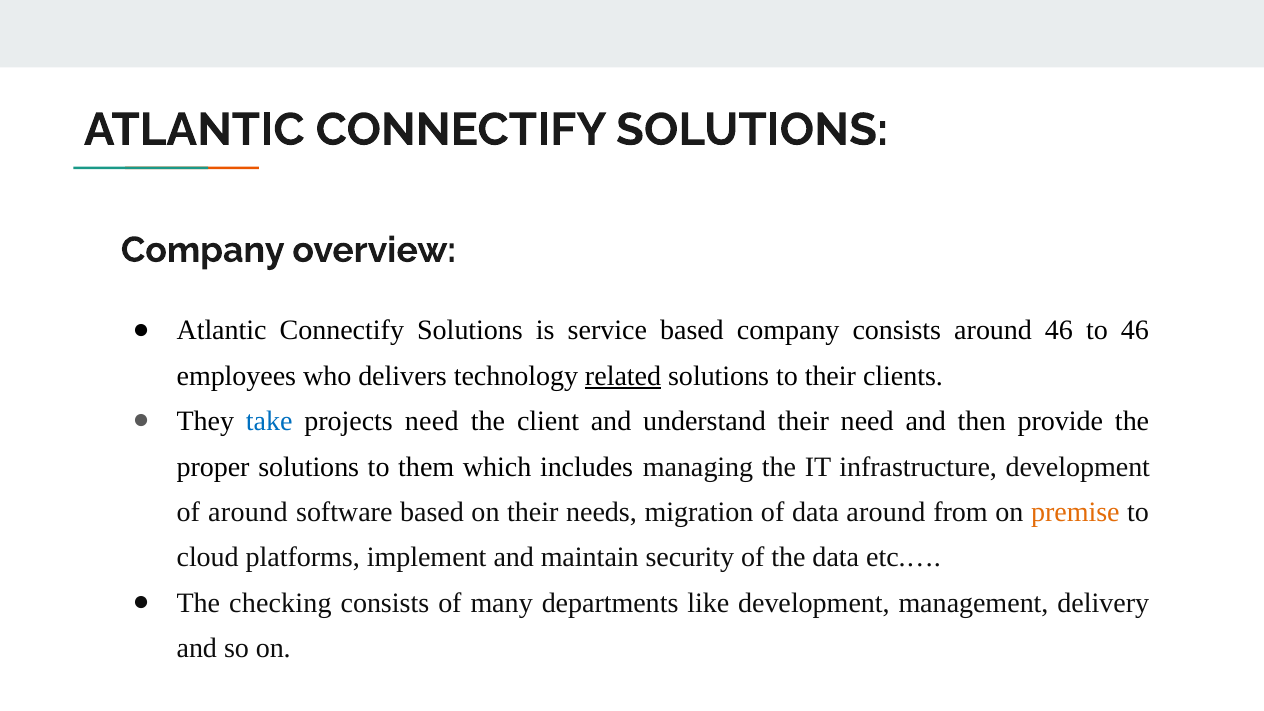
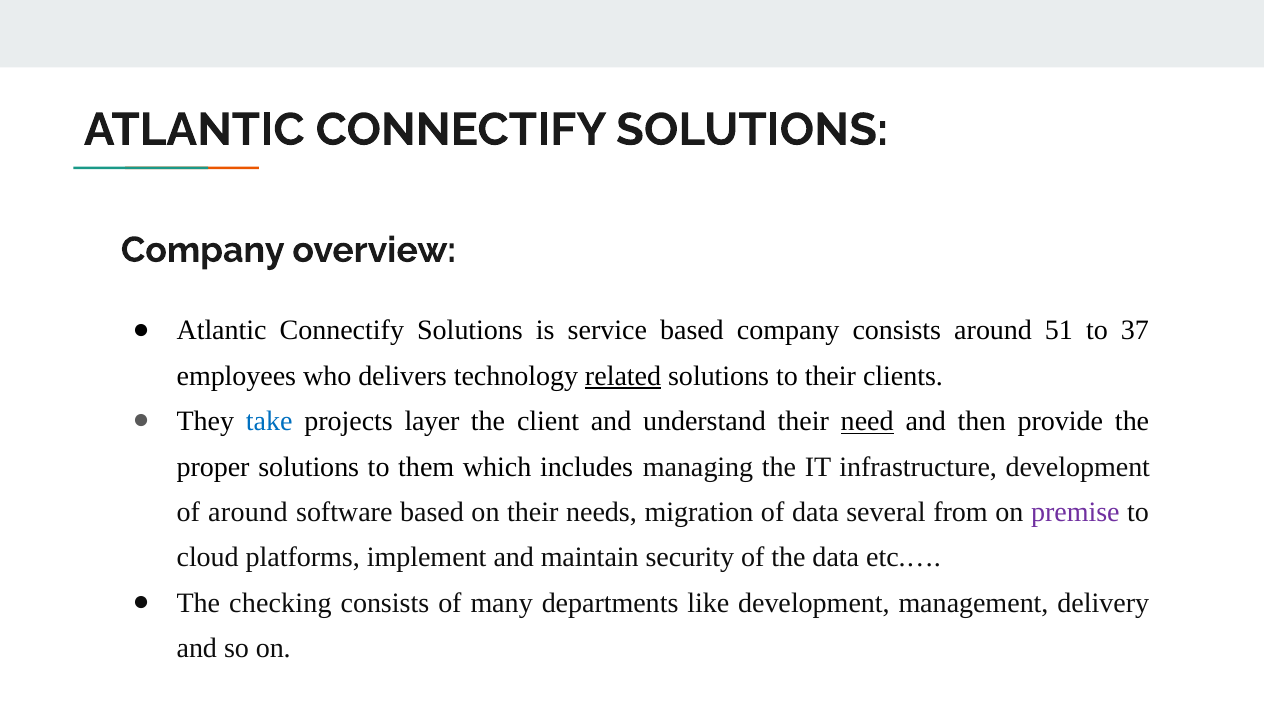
around 46: 46 -> 51 (1059, 331)
to 46: 46 -> 37 (1135, 331)
projects need: need -> layer (432, 421)
need underline: none -> present (867, 421)
data around: around -> several (886, 512)
premise colour: orange -> purple (1075, 512)
